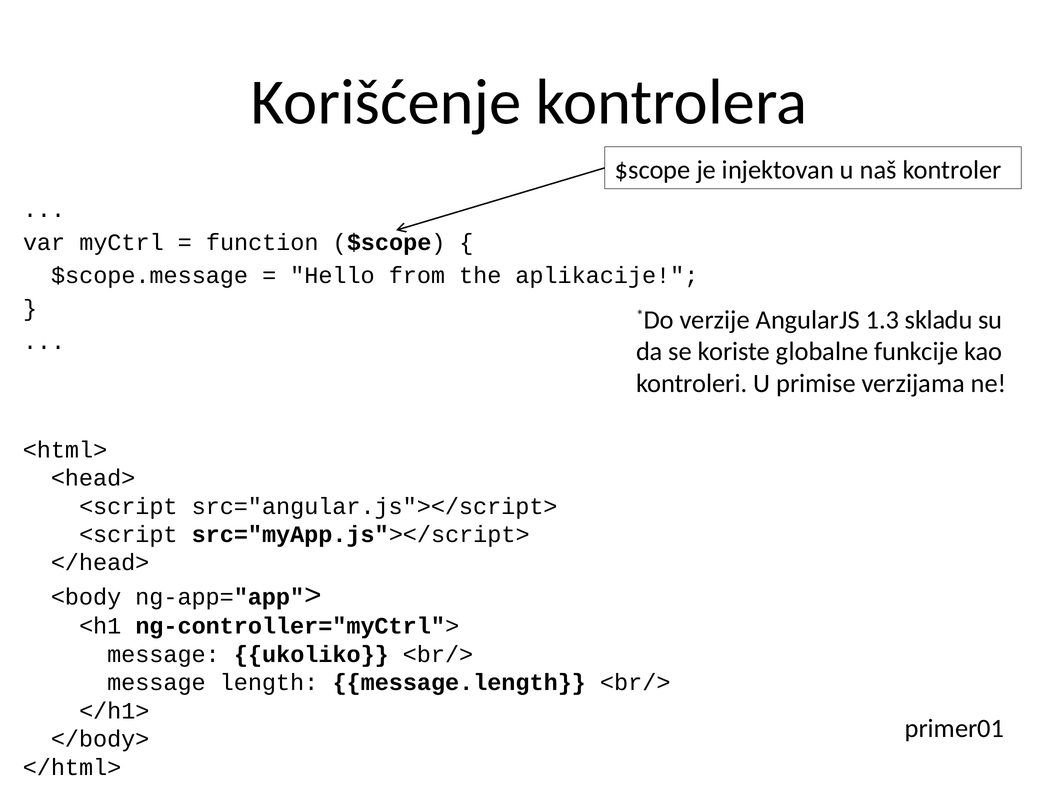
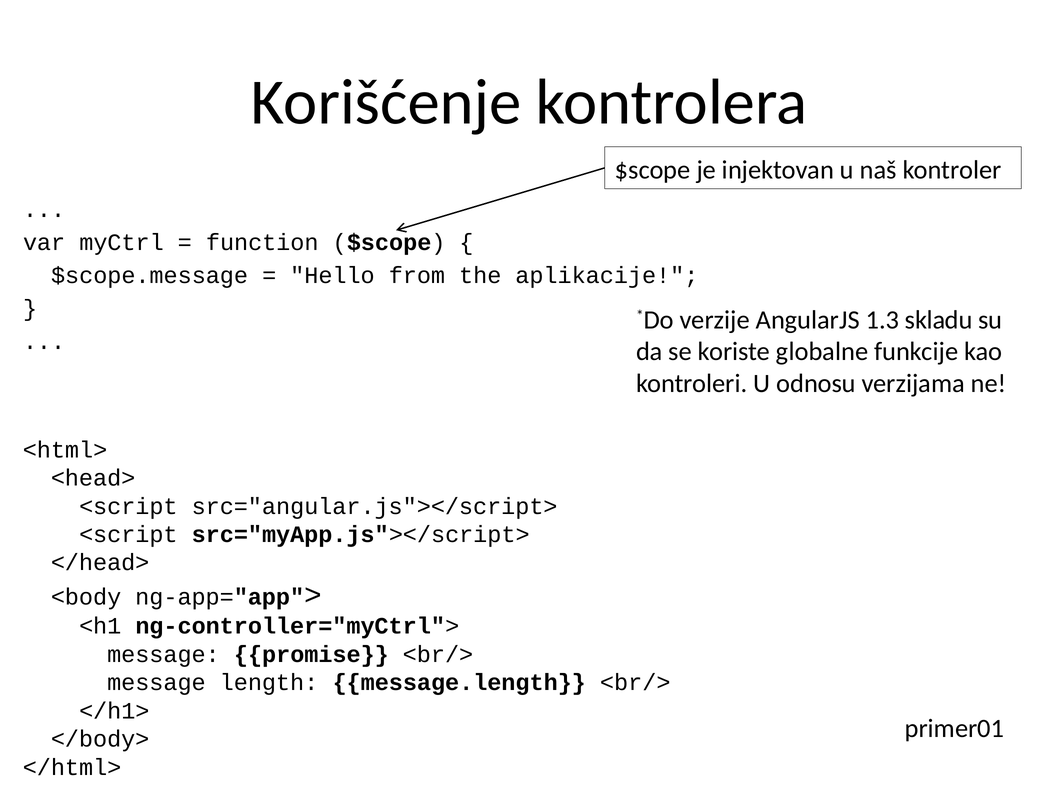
primise: primise -> odnosu (816, 384)
ukoliko: ukoliko -> promise (311, 655)
